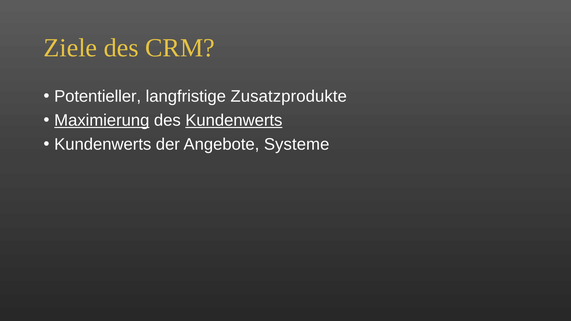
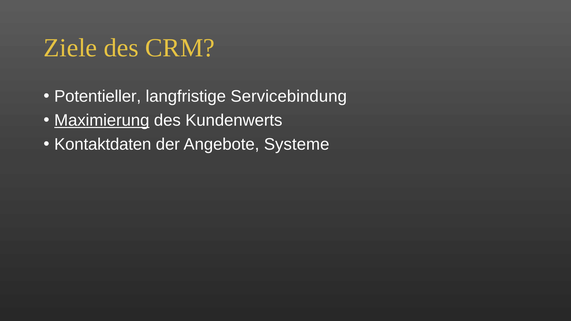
Zusatzprodukte: Zusatzprodukte -> Servicebindung (289, 97)
Kundenwerts underline: present -> none (234, 120)
Kundenwerts: Kundenwerts -> Kontaktdaten (103, 144)
